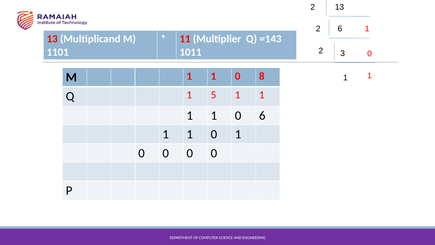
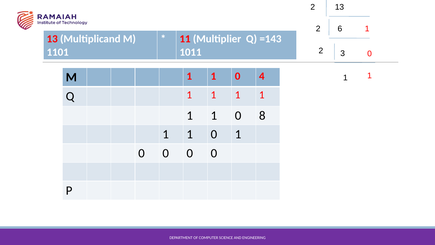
8: 8 -> 4 (262, 76)
Q 1 5: 5 -> 1 (213, 95)
0 6: 6 -> 8 (262, 115)
